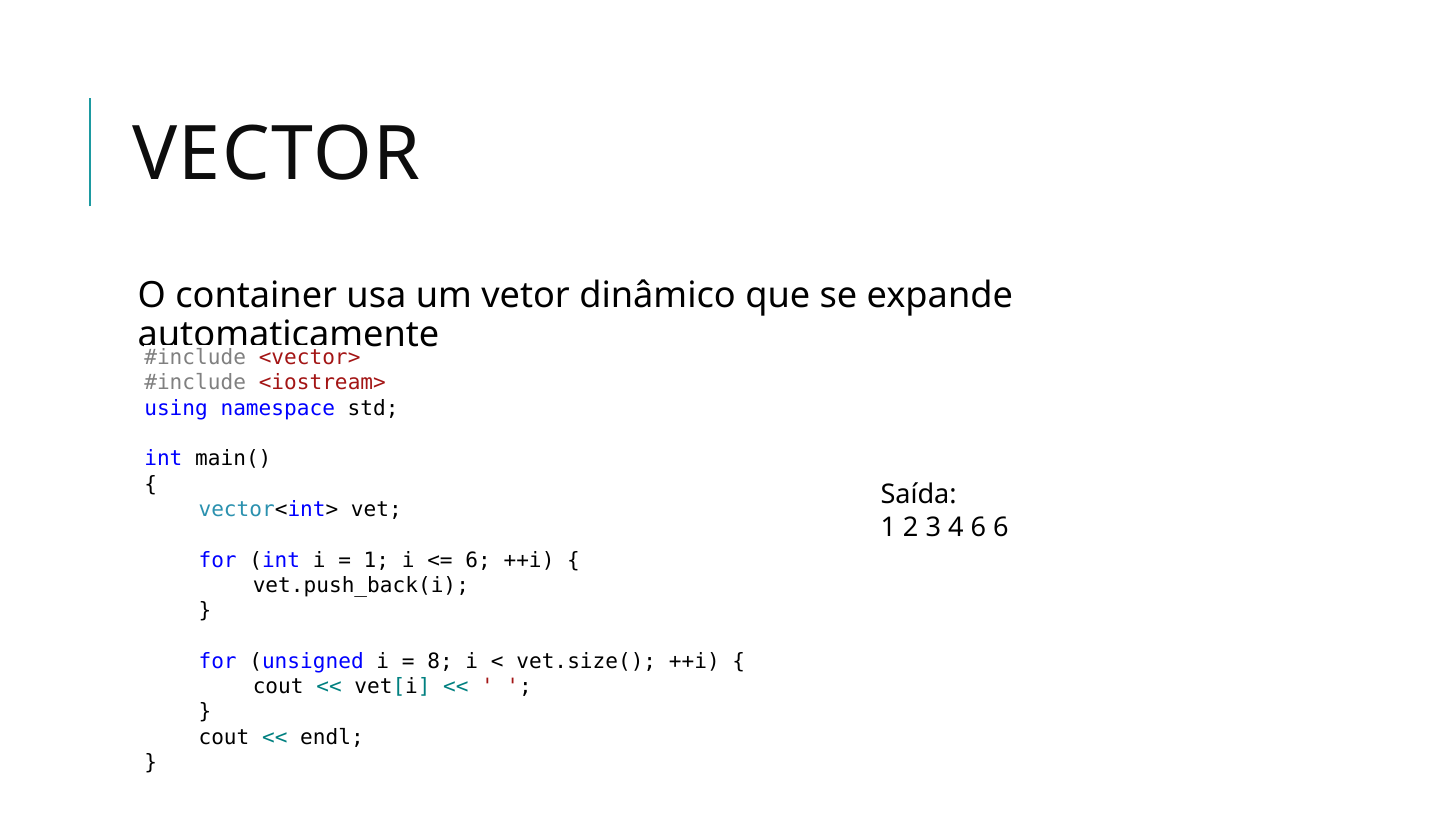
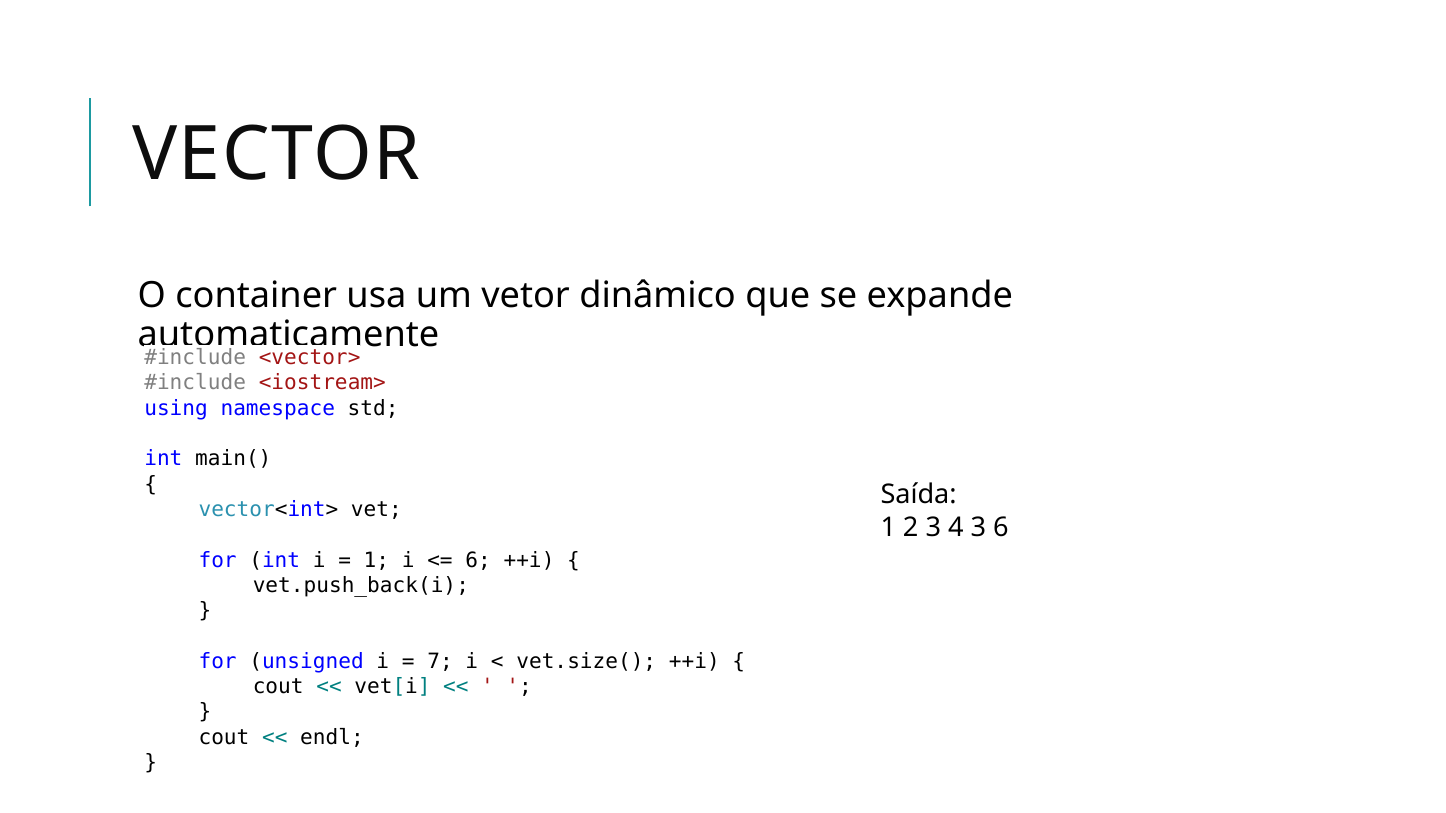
4 6: 6 -> 3 (978, 527)
8: 8 -> 7 (440, 662)
